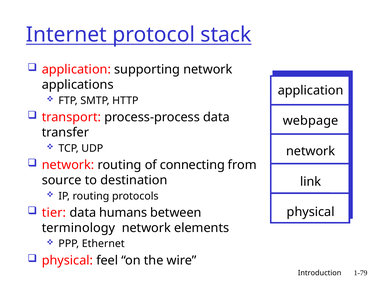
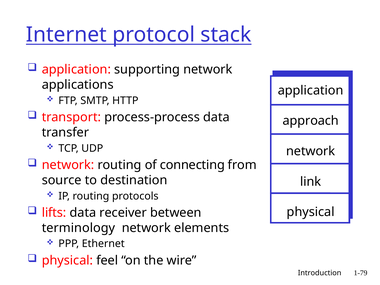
webpage: webpage -> approach (311, 121)
tier: tier -> lifts (54, 213)
humans: humans -> receiver (123, 213)
